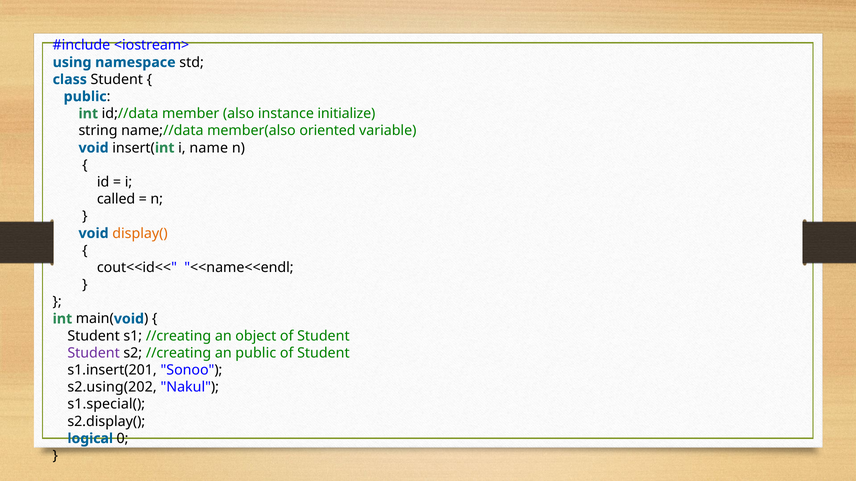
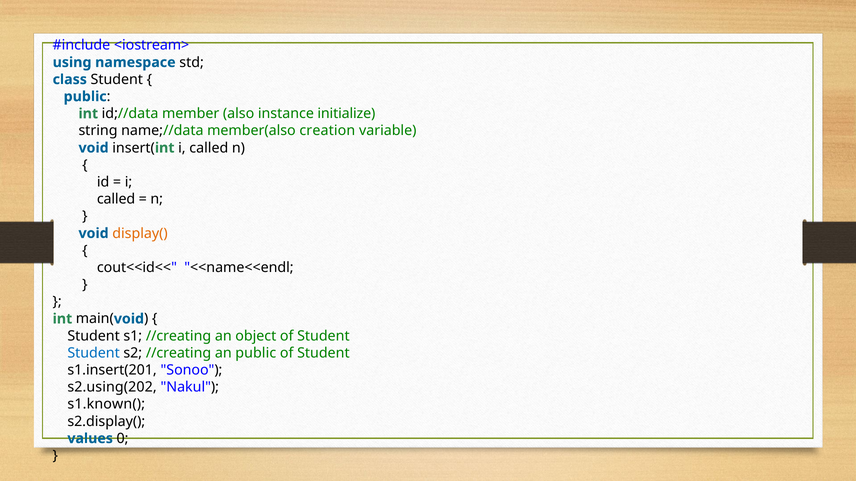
oriented: oriented -> creation (327, 131)
insert(int i name: name -> called (209, 148)
Student colour: purple -> blue (94, 353)
s1.special(: s1.special( -> s1.known( (106, 405)
logical: logical -> values (90, 439)
